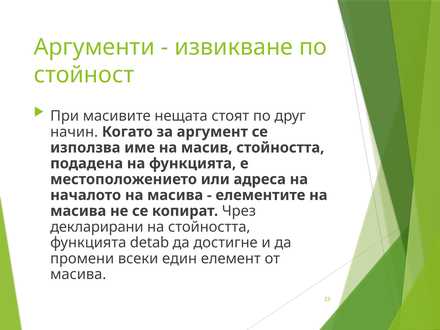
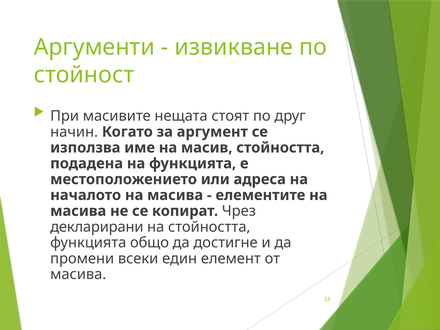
detab: detab -> общо (150, 243)
